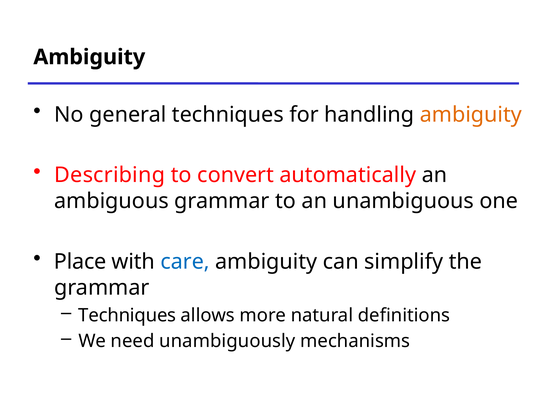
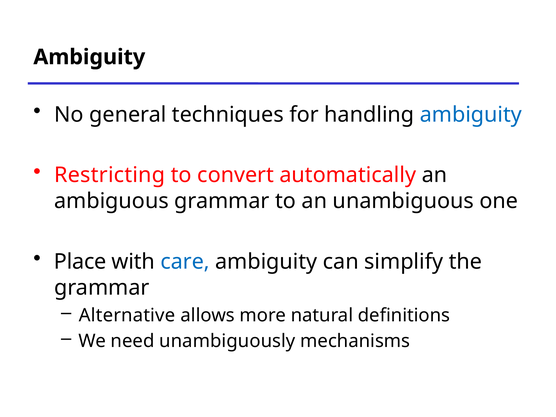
ambiguity colour: orange -> blue (471, 115)
Describing: Describing -> Restricting (110, 175)
Techniques: Techniques -> Alternative (127, 315)
